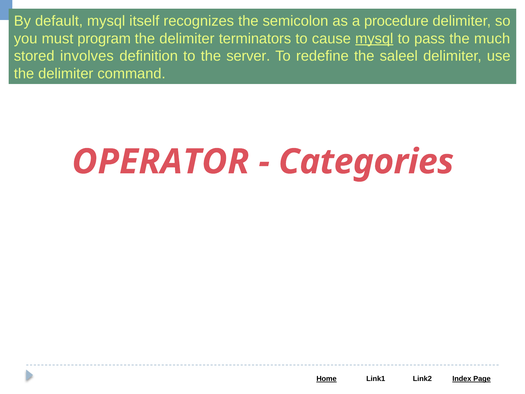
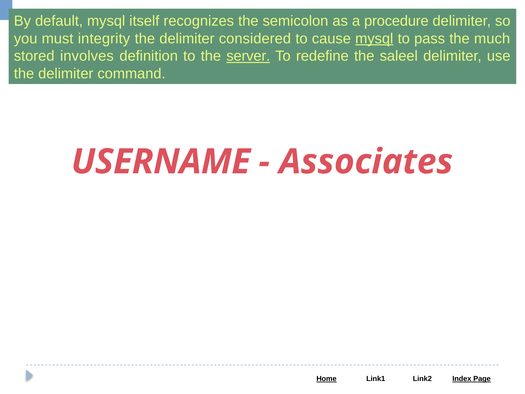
program: program -> integrity (104, 39)
terminators: terminators -> considered (255, 39)
server underline: none -> present (248, 56)
OPERATOR: OPERATOR -> USERNAME (161, 162)
Categories: Categories -> Associates (366, 162)
